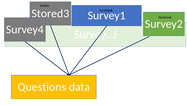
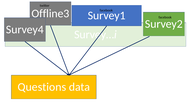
Stored3: Stored3 -> Offline3 (50, 13)
